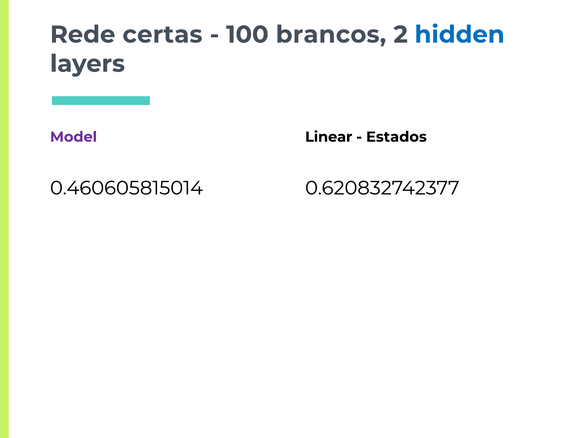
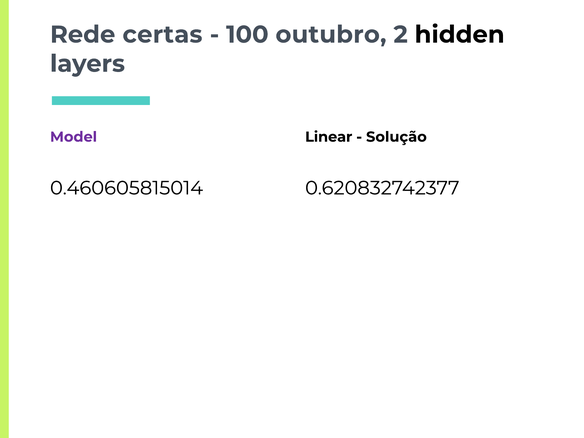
brancos: brancos -> outubro (331, 35)
hidden colour: blue -> black (460, 35)
Estados: Estados -> Solução (396, 137)
